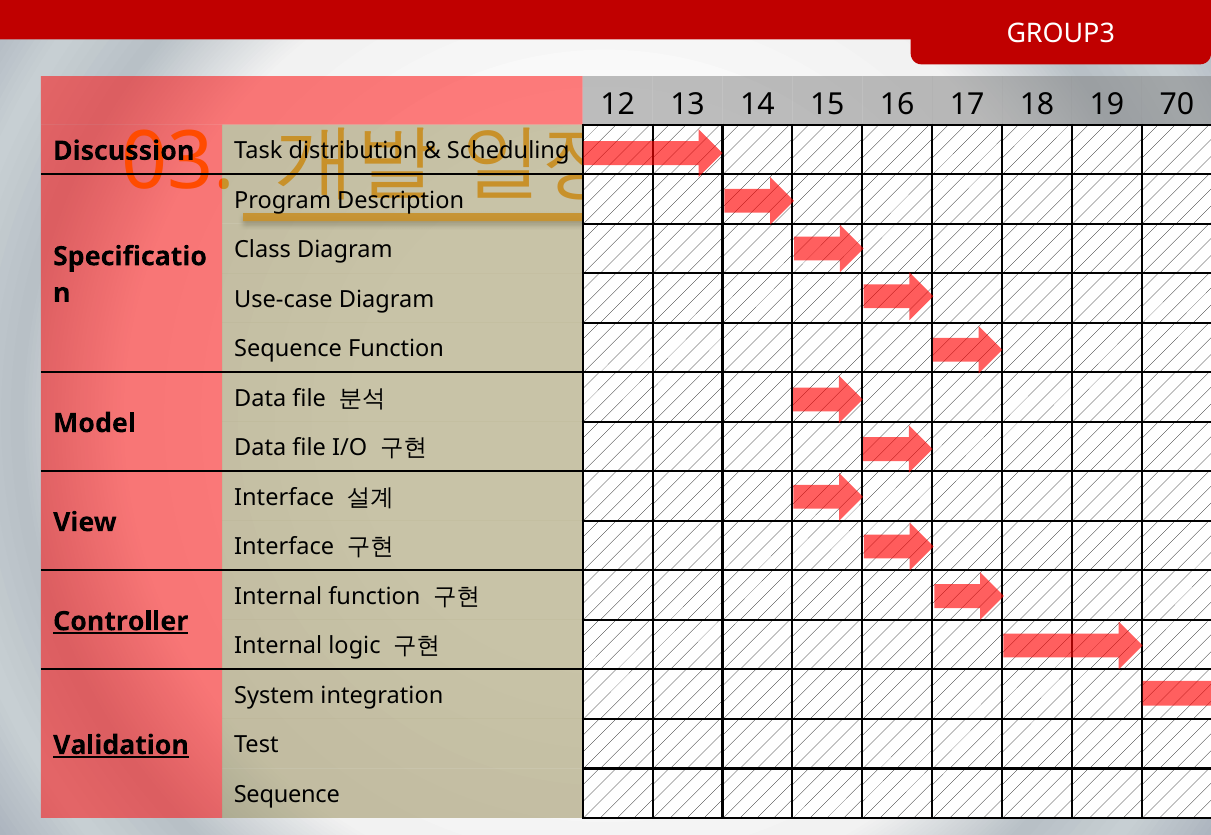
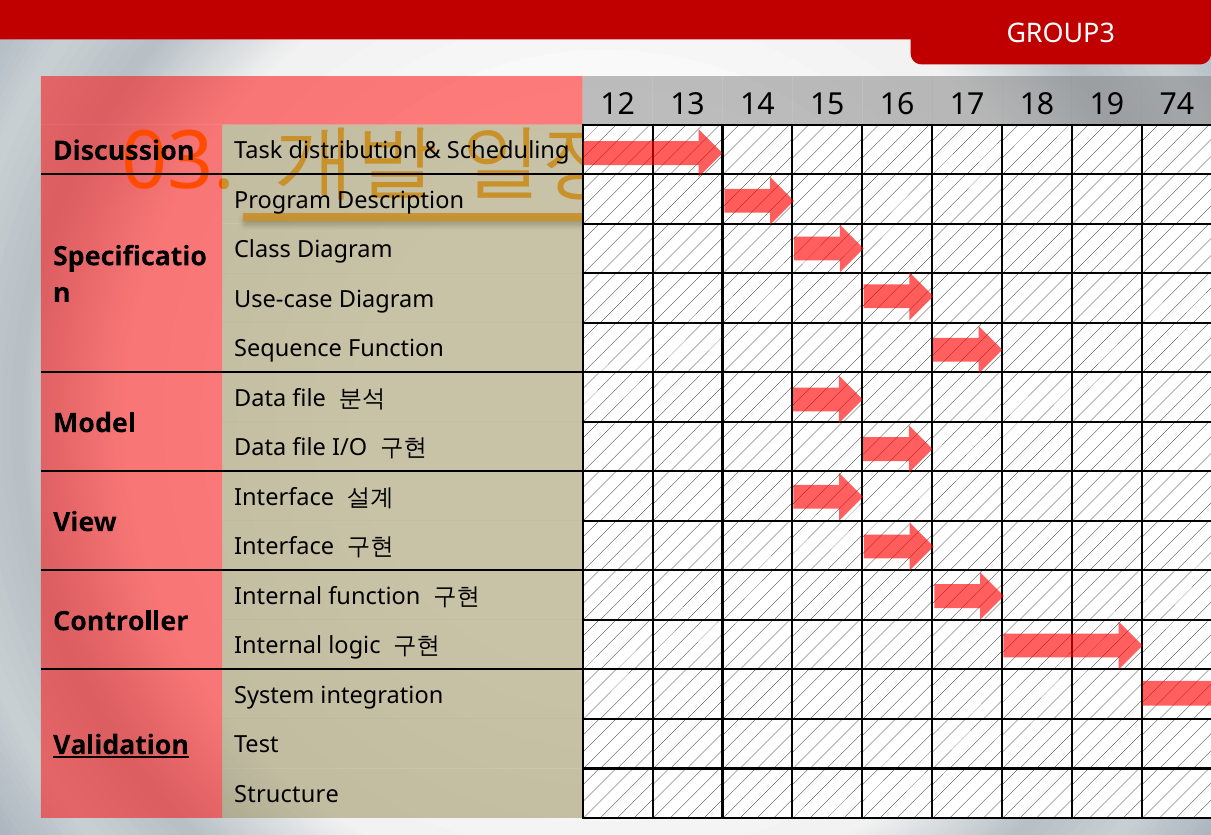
70: 70 -> 74 (1177, 104)
Controller underline: present -> none (121, 621)
Sequence: Sequence -> Structure (287, 794)
